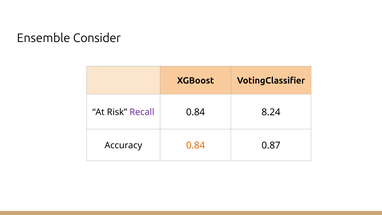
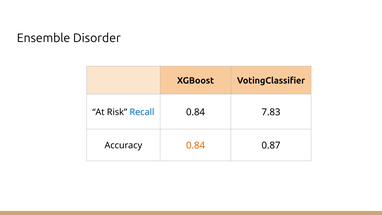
Consider: Consider -> Disorder (97, 38)
Recall colour: purple -> blue (142, 112)
8.24: 8.24 -> 7.83 (271, 112)
